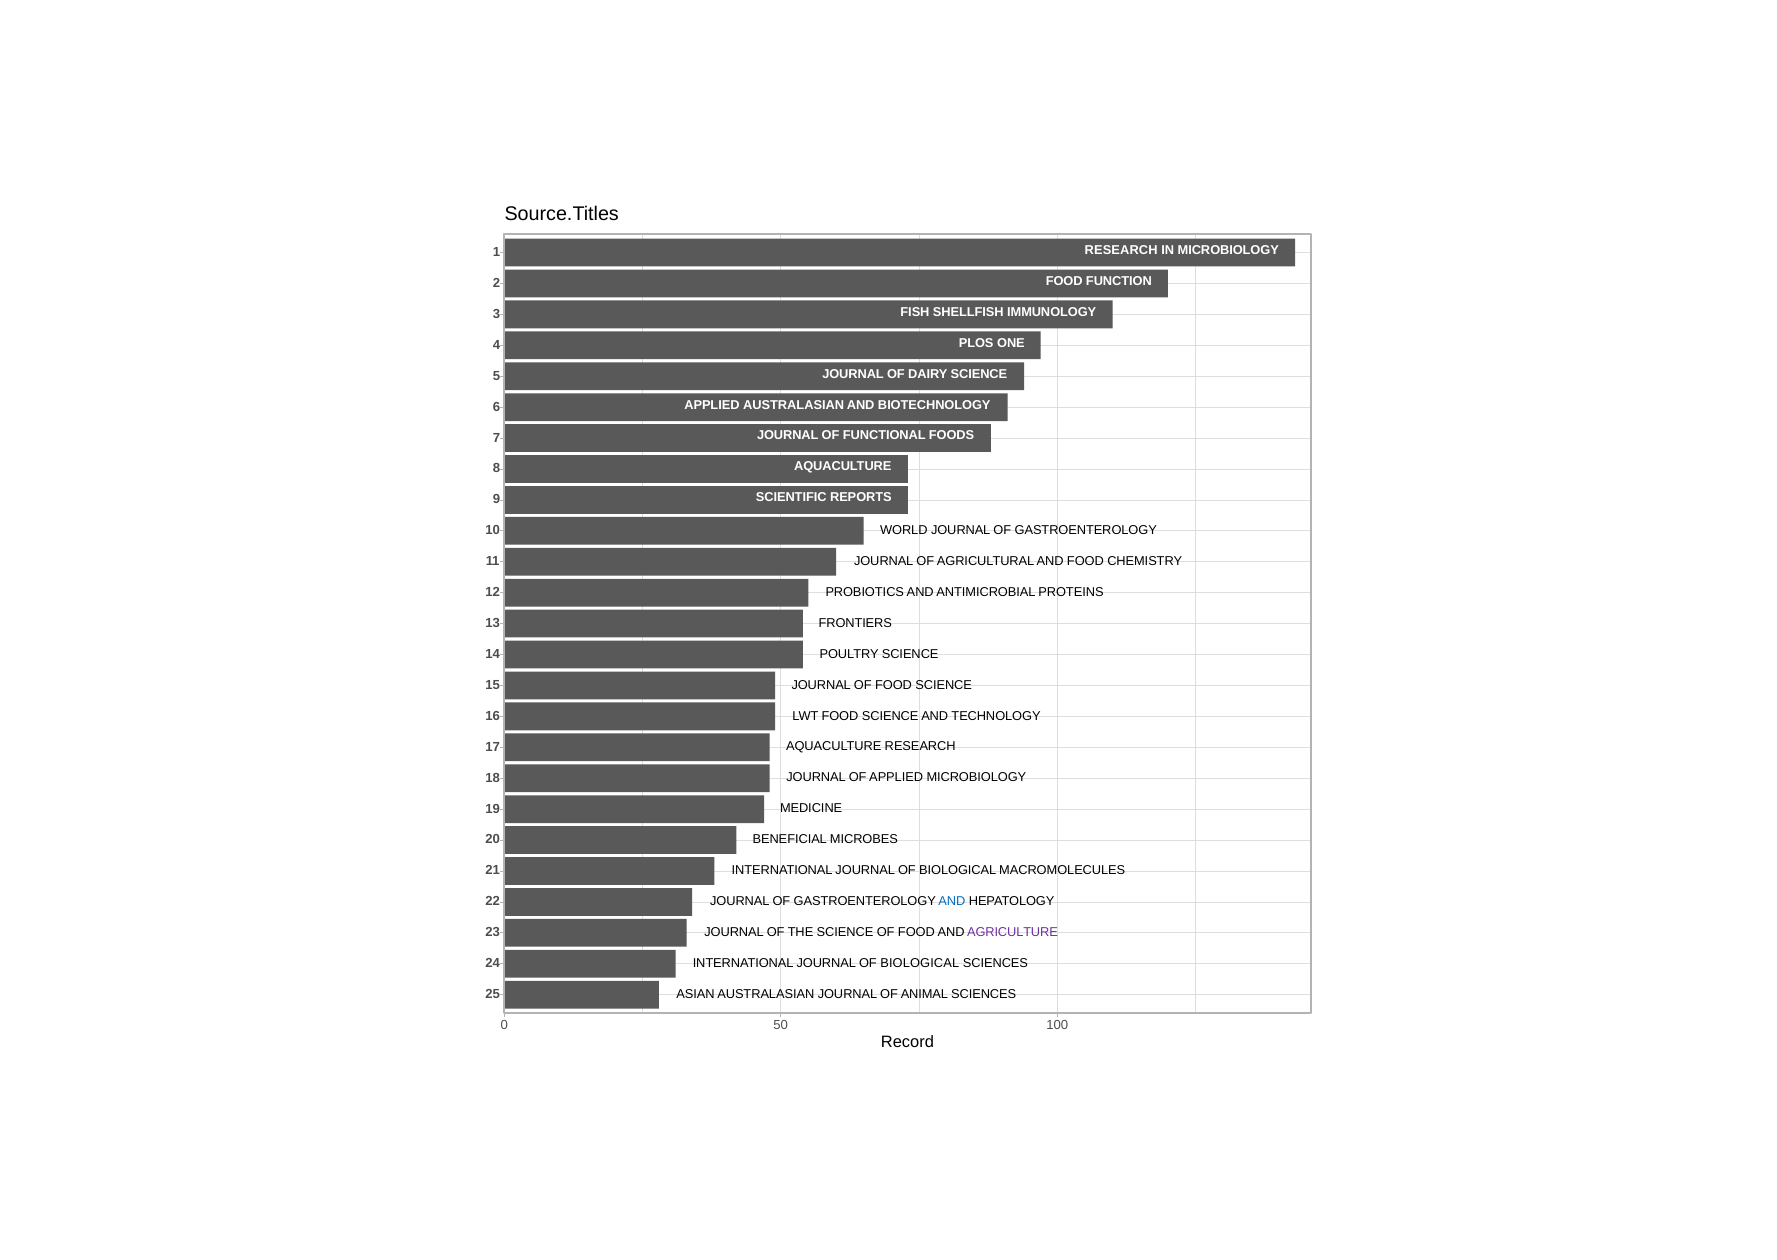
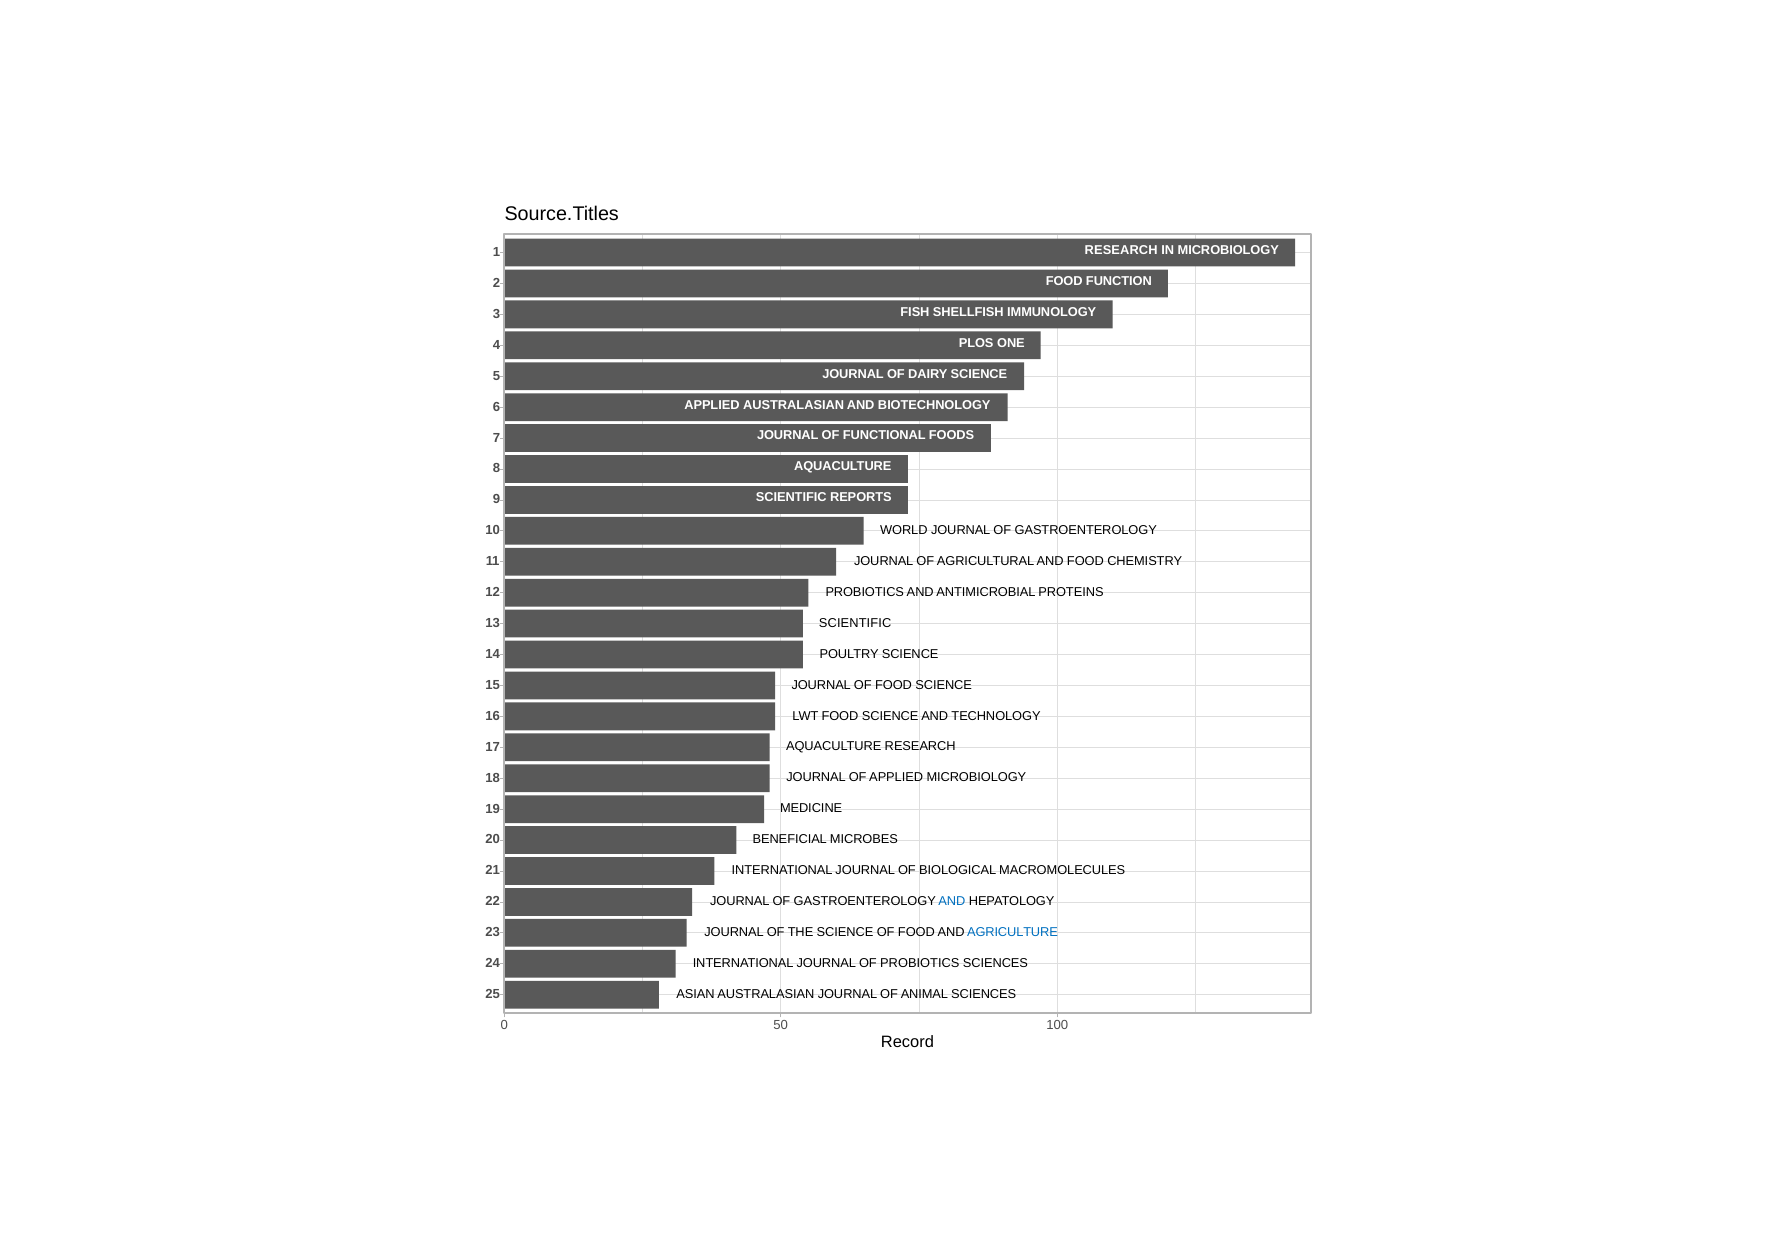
FRONTIERS: FRONTIERS -> SCIENTIFIC (855, 623)
AGRICULTURE colour: purple -> blue (1012, 932)
BIOLOGICAL: BIOLOGICAL -> PROBIOTICS (920, 963)
